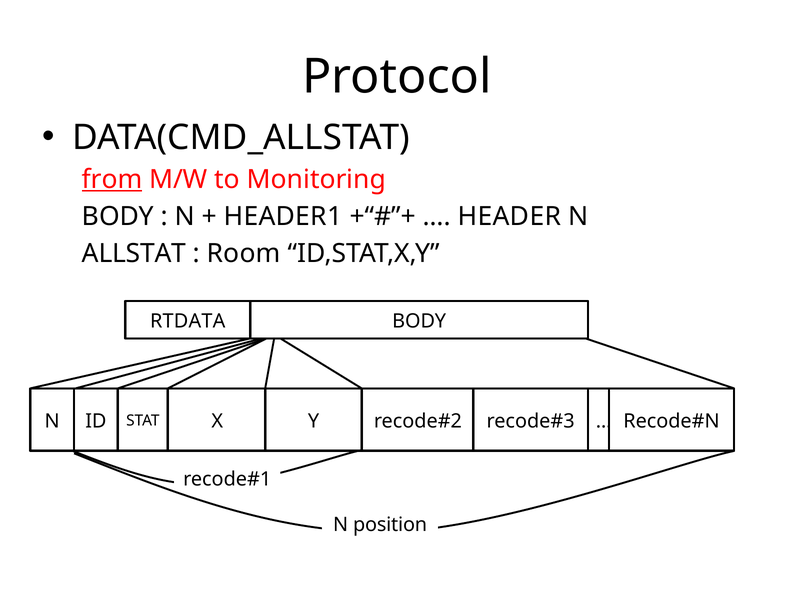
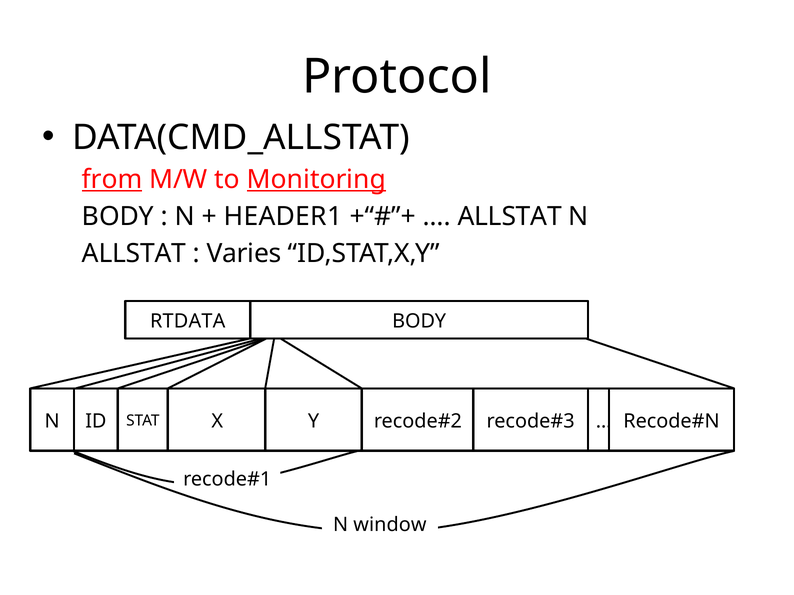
Monitoring underline: none -> present (316, 180)
HEADER: HEADER -> ALLSTAT (510, 217)
Room: Room -> Varies (244, 254)
position: position -> window (390, 525)
